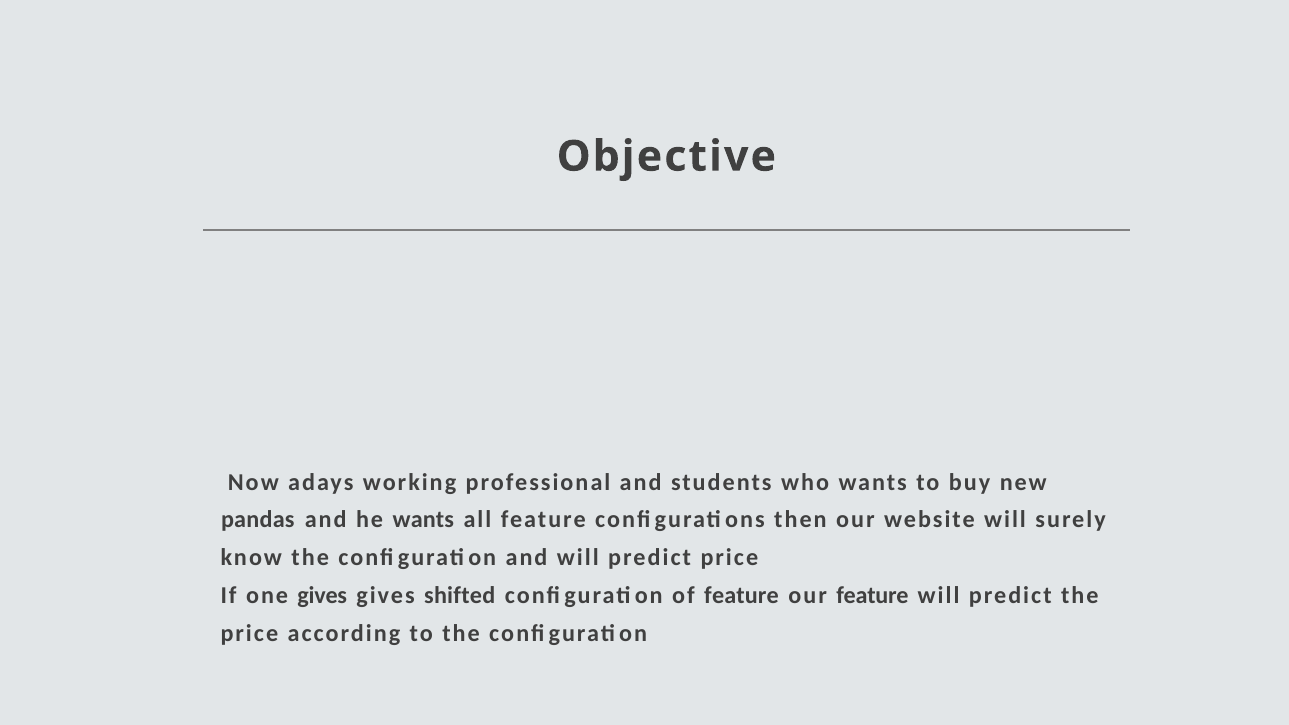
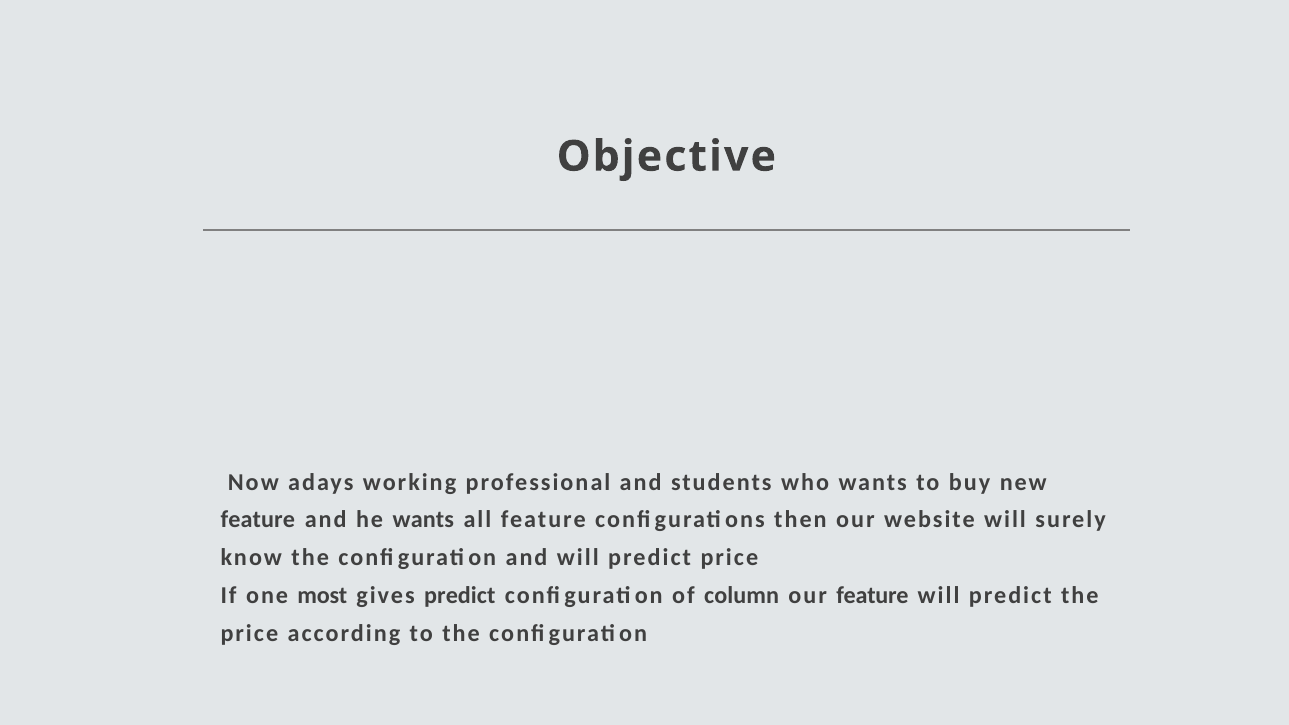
pandas: pandas -> feature (258, 520)
one gives: gives -> most (322, 595)
gives shifted: shifted -> predict (460, 595)
of feature: feature -> column (742, 595)
